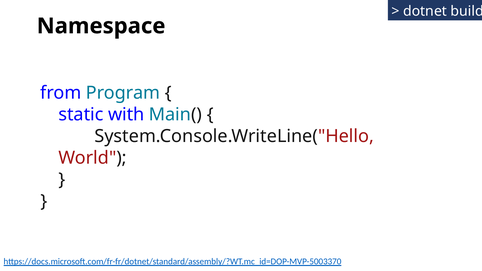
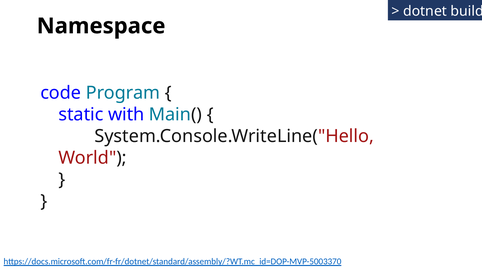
from: from -> code (61, 93)
